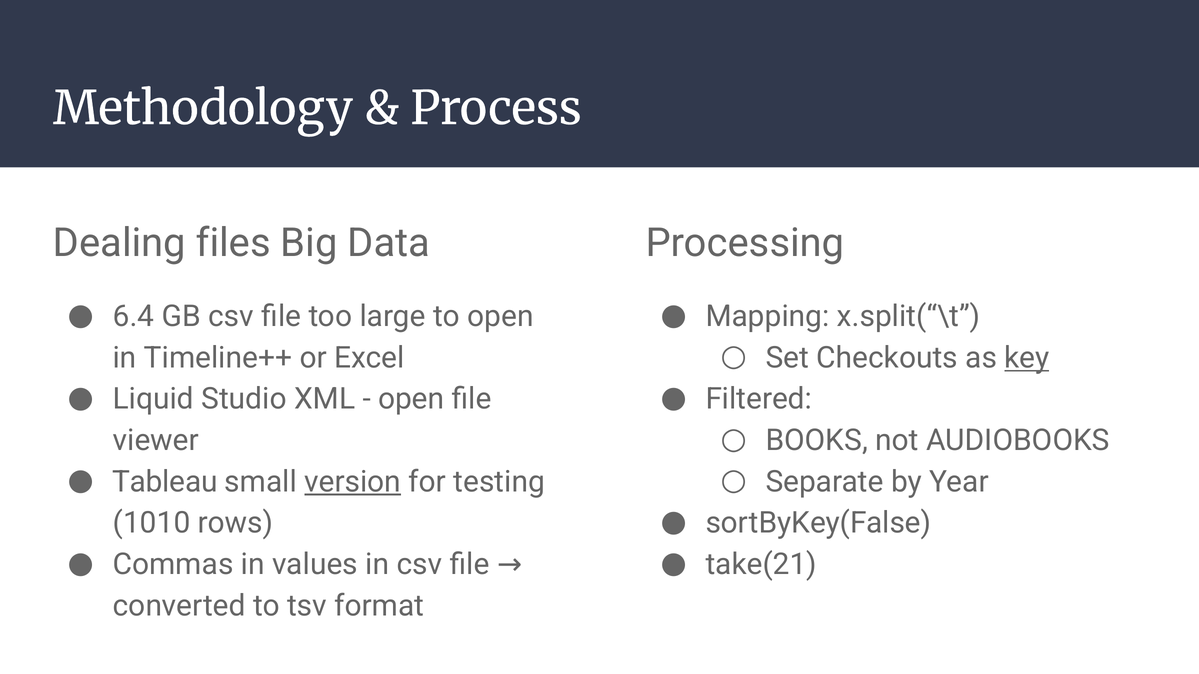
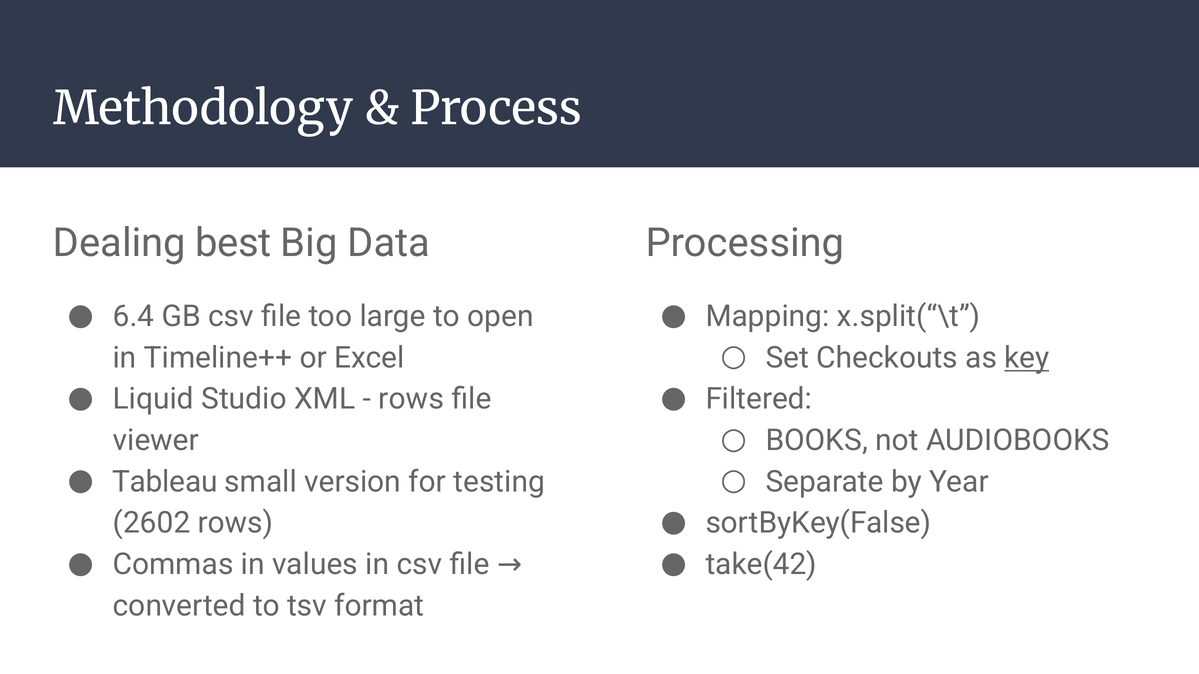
files: files -> best (233, 243)
open: open -> rows (411, 399)
version underline: present -> none (353, 482)
1010: 1010 -> 2602 (152, 523)
take(21: take(21 -> take(42 (761, 565)
